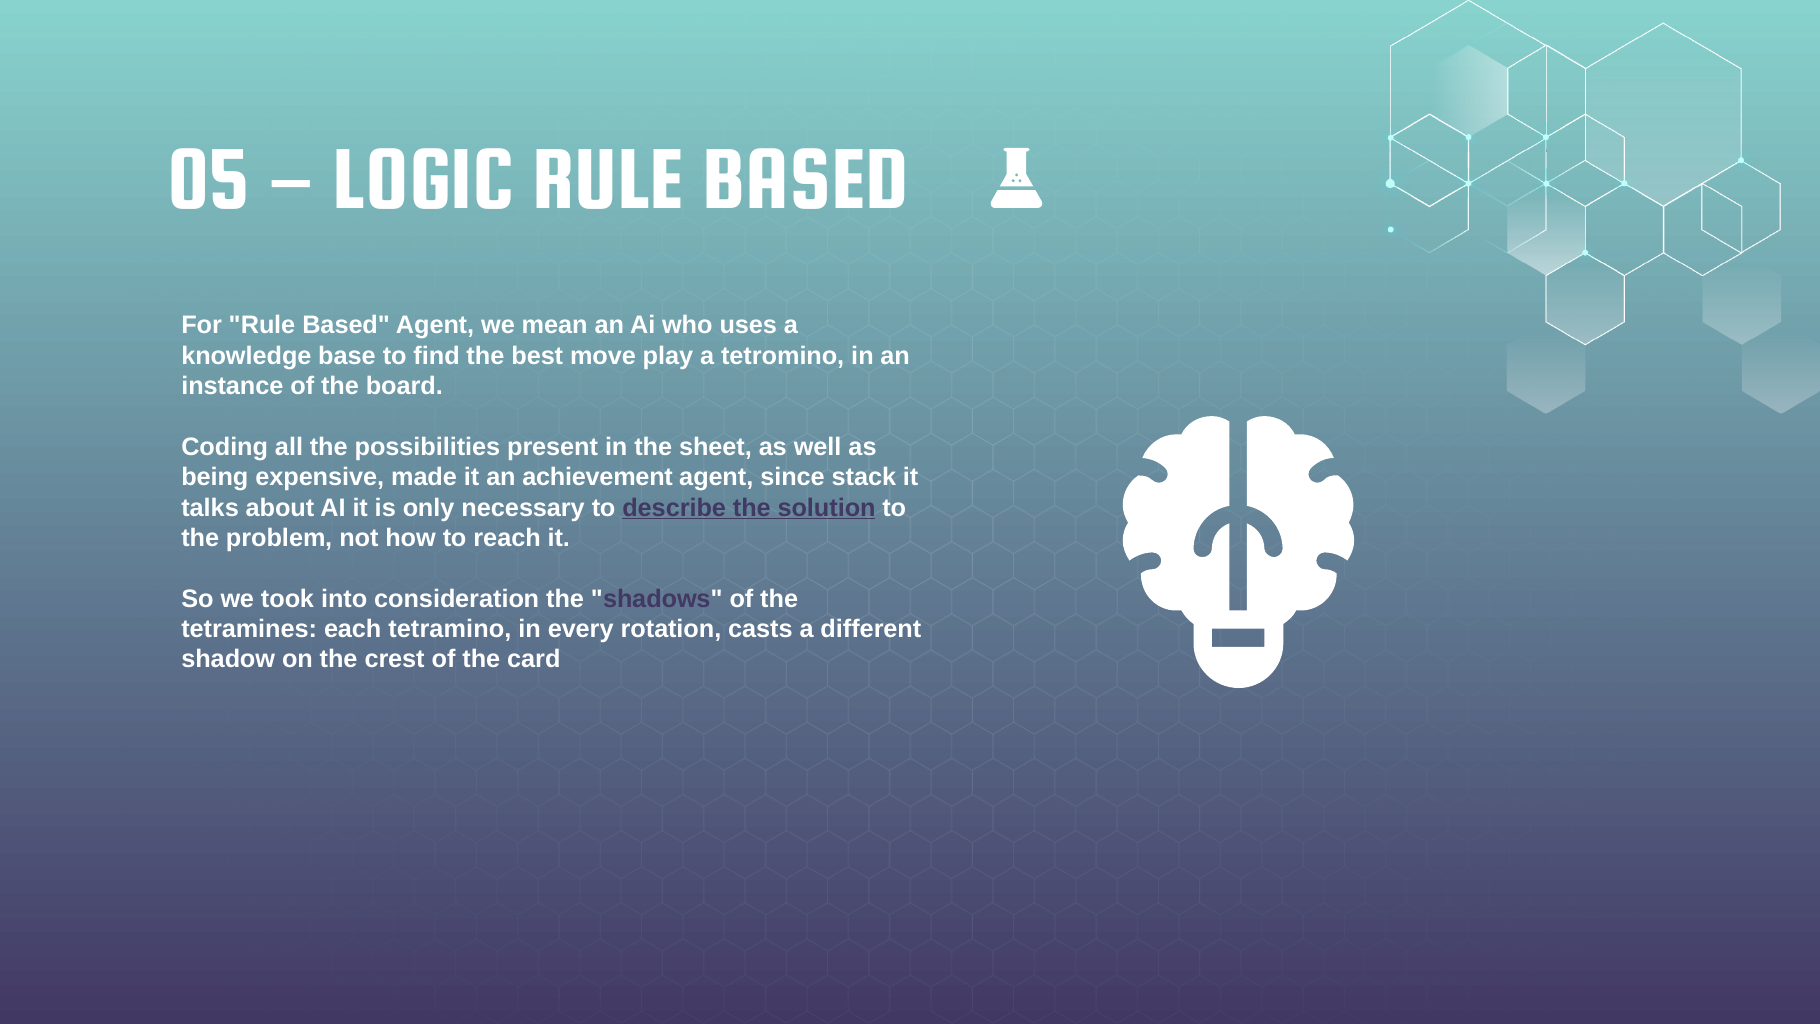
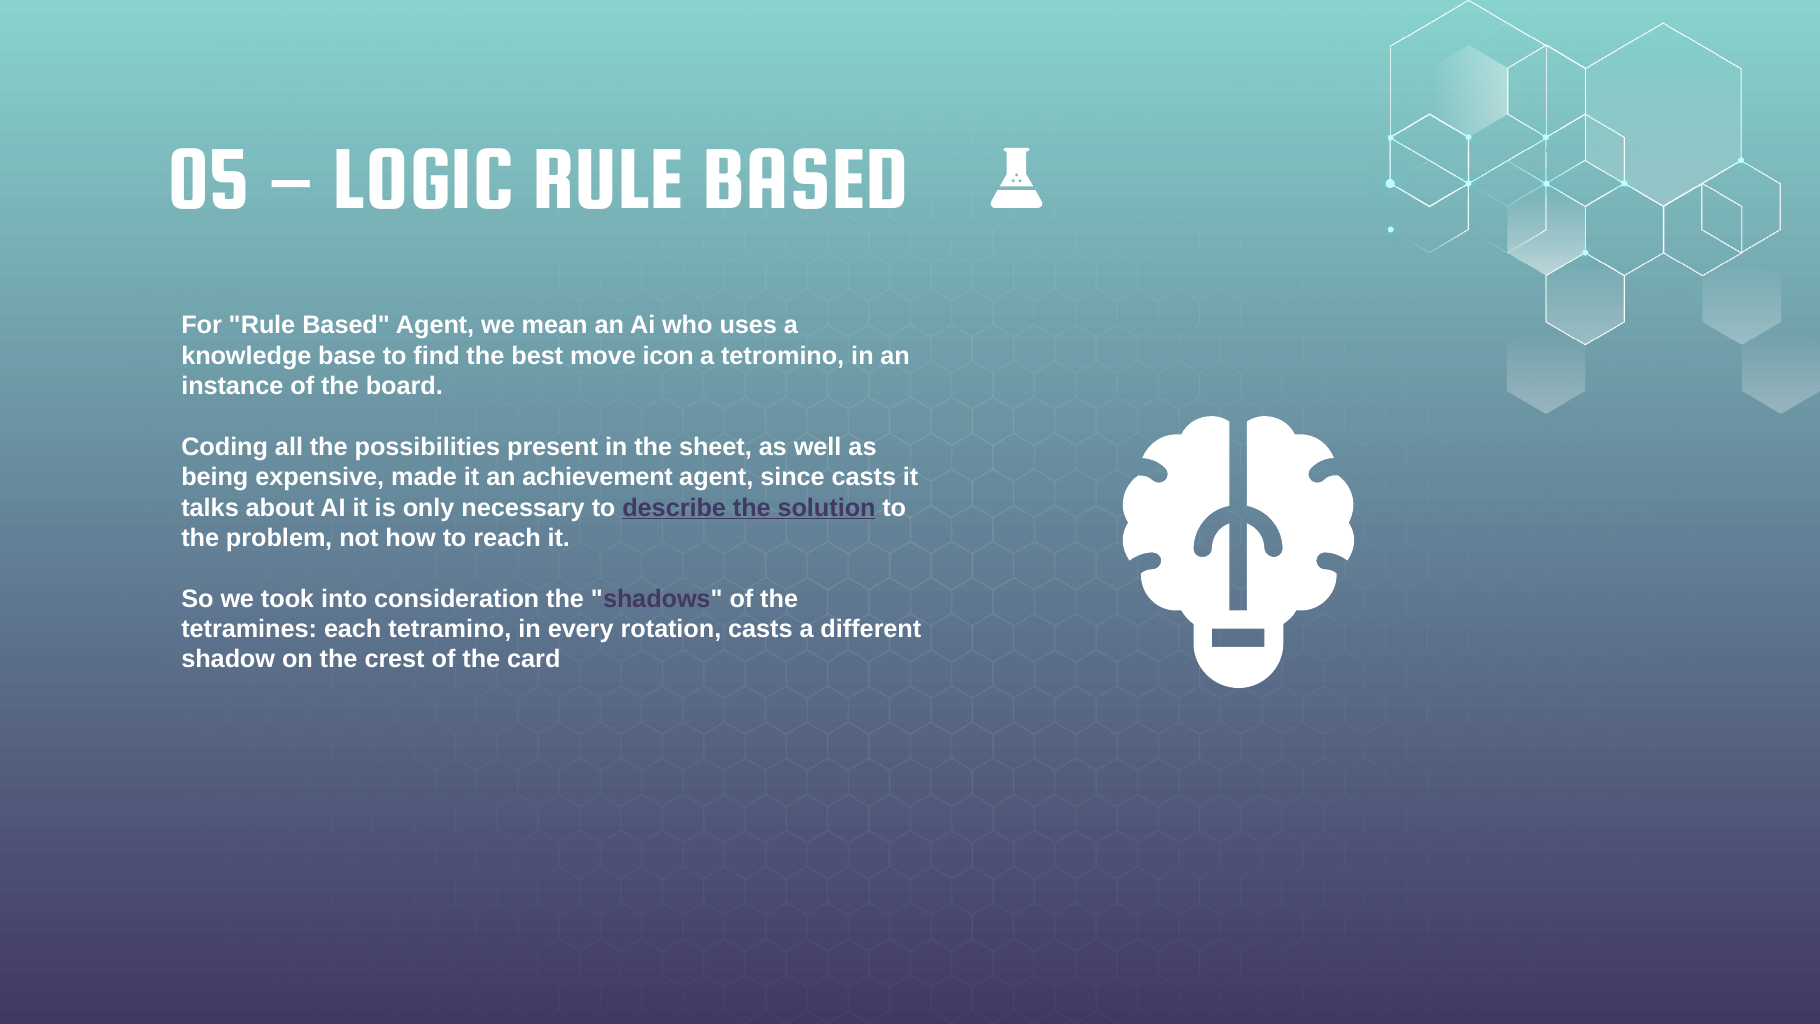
play: play -> icon (668, 356)
since stack: stack -> casts (864, 477)
